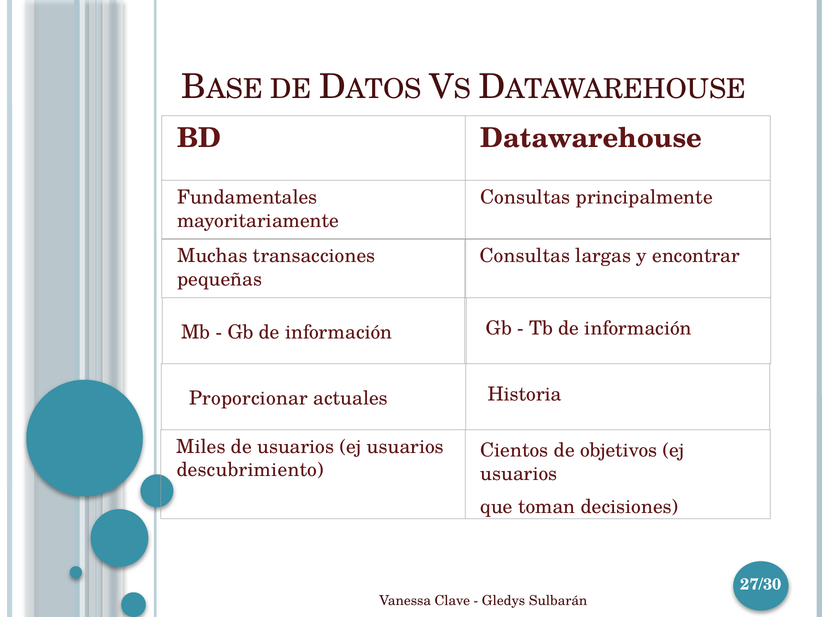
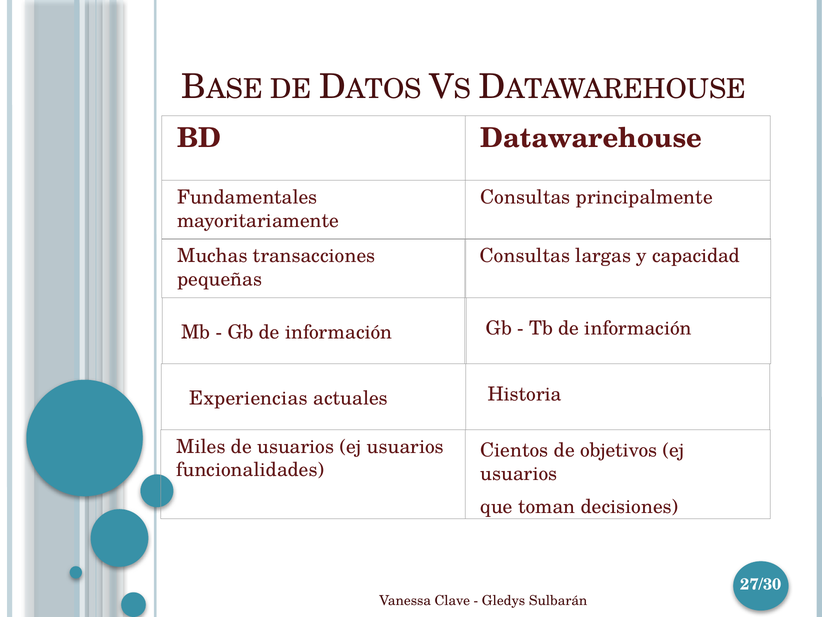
encontrar: encontrar -> capacidad (696, 255)
Proporcionar: Proporcionar -> Experiencias (248, 398)
descubrimiento: descubrimiento -> funcionalidades (250, 470)
